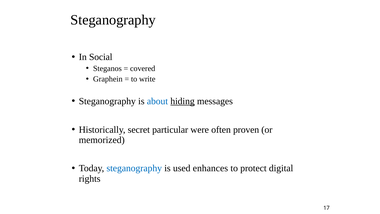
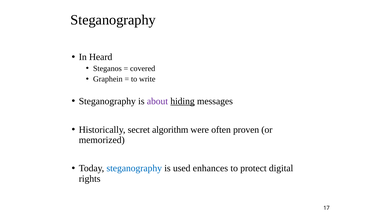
Social: Social -> Heard (101, 57)
about colour: blue -> purple (157, 101)
particular: particular -> algorithm (170, 129)
